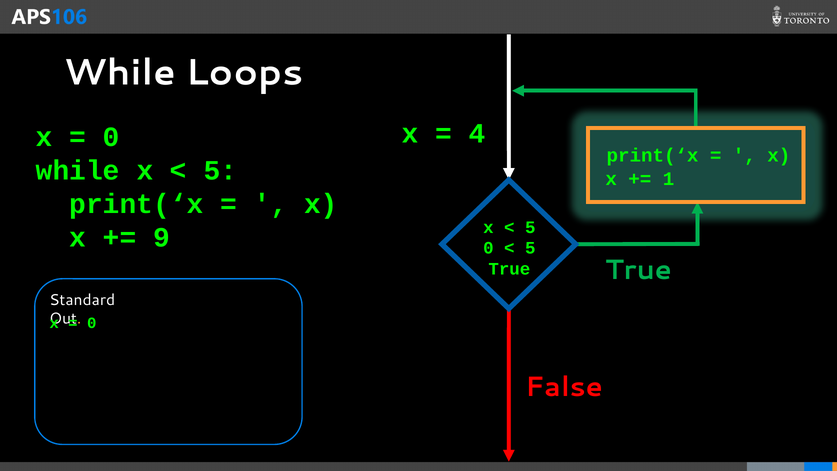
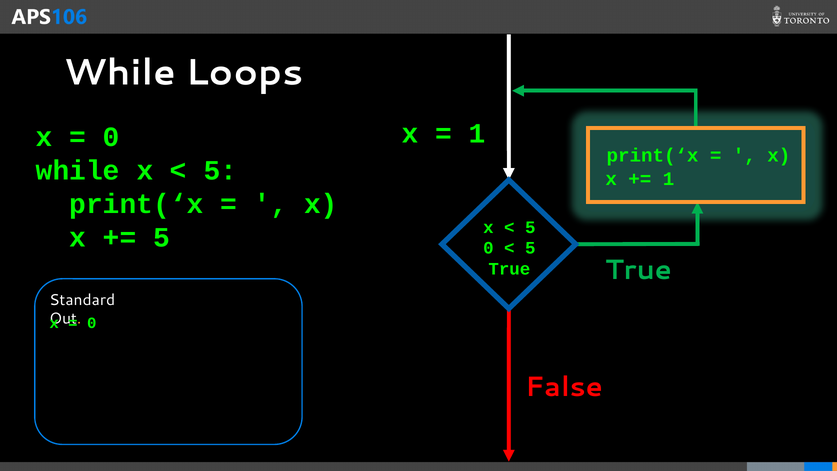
4: 4 -> 1 (477, 134)
9: 9 -> 5 (162, 237)
